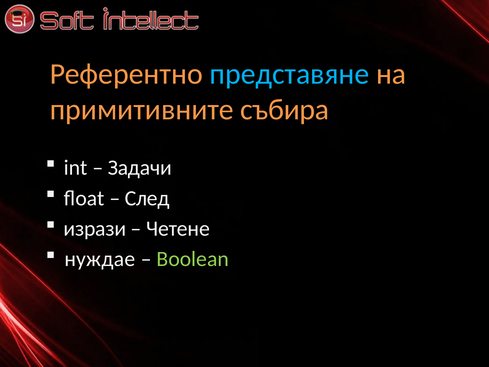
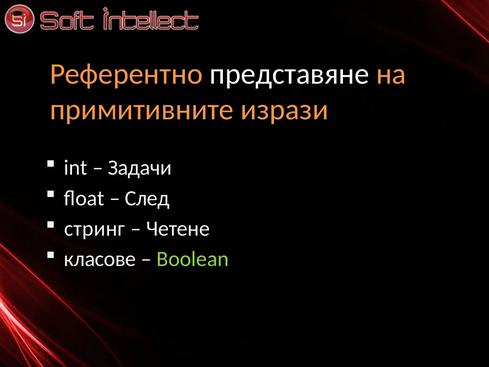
представяне colour: light blue -> white (290, 74)
събира: събира -> изрази (285, 110)
изрази: изрази -> стринг (95, 229)
нуждае: нуждае -> класове (100, 259)
